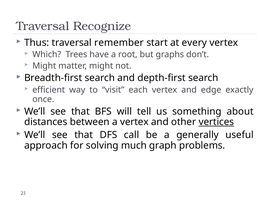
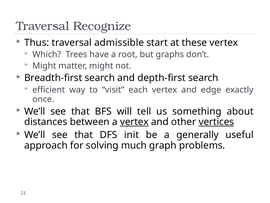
remember: remember -> admissible (119, 43)
every: every -> these (194, 43)
vertex underline: none -> present (134, 122)
call: call -> init (132, 134)
